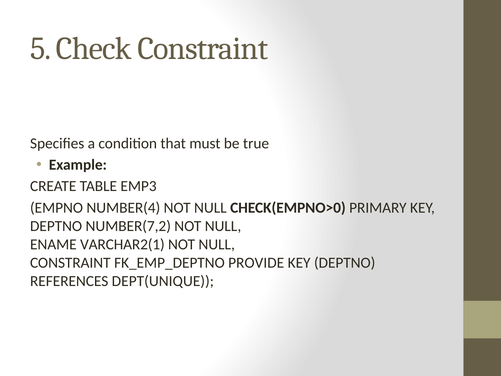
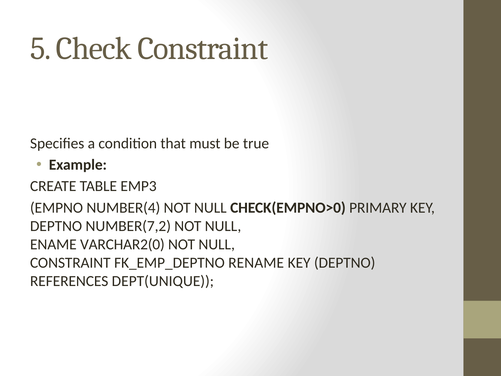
VARCHAR2(1: VARCHAR2(1 -> VARCHAR2(0 (122, 244)
PROVIDE: PROVIDE -> RENAME (256, 263)
